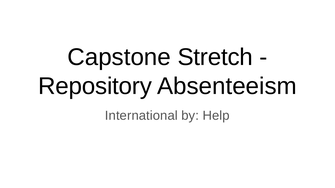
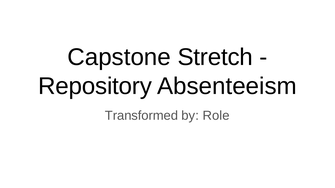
International: International -> Transformed (141, 116)
Help: Help -> Role (216, 116)
